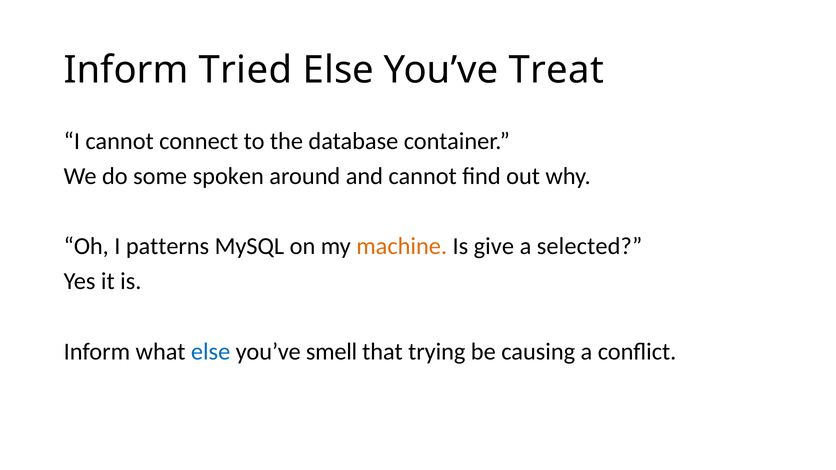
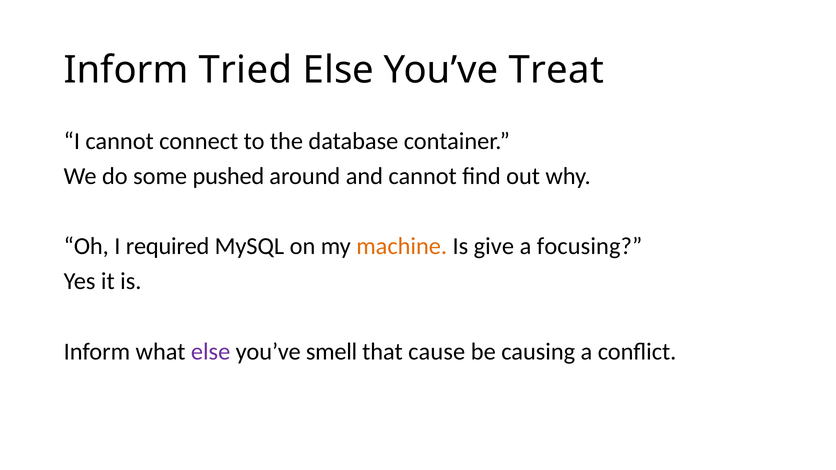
spoken: spoken -> pushed (228, 176)
patterns: patterns -> required (168, 247)
selected: selected -> focusing (590, 247)
else colour: blue -> purple (211, 352)
trying: trying -> cause (437, 352)
